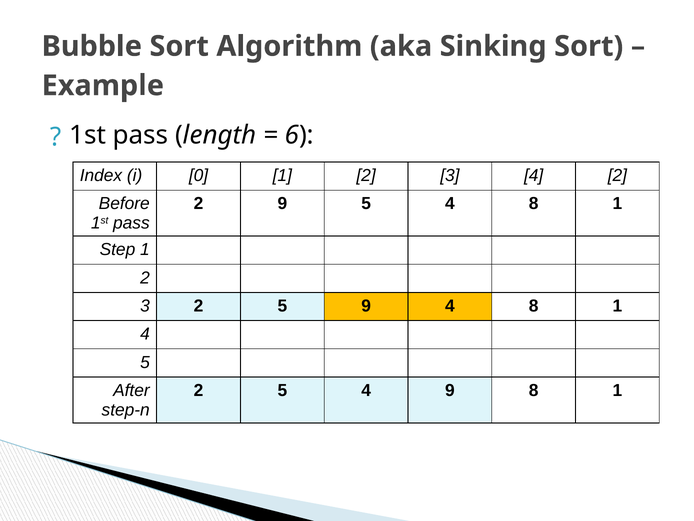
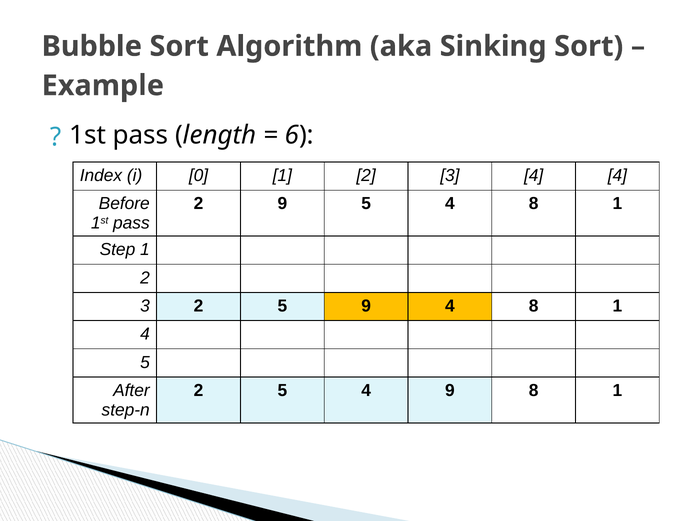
4 2: 2 -> 4 (617, 175)
